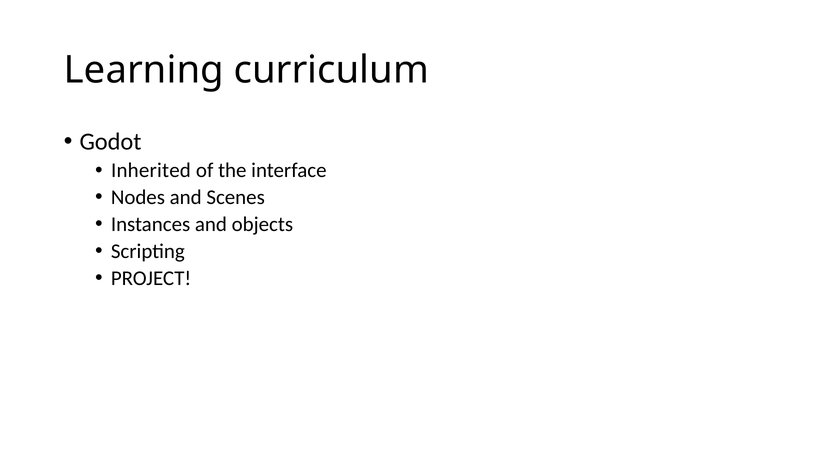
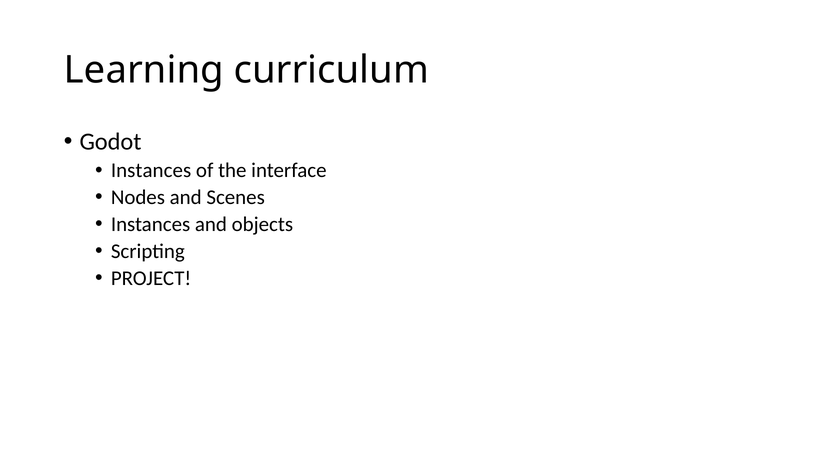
Inherited: Inherited -> Instances (151, 170)
